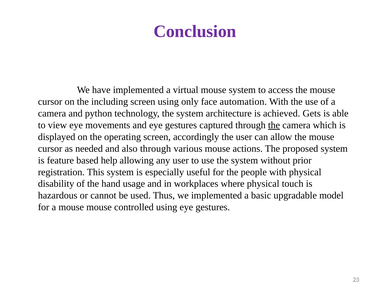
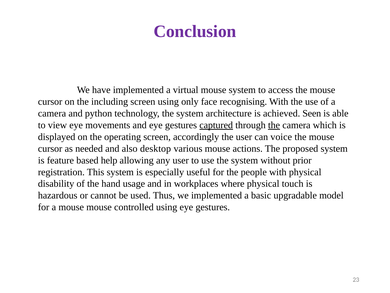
automation: automation -> recognising (243, 102)
Gets: Gets -> Seen (312, 113)
captured underline: none -> present (216, 125)
allow: allow -> voice (281, 137)
also through: through -> desktop (156, 148)
